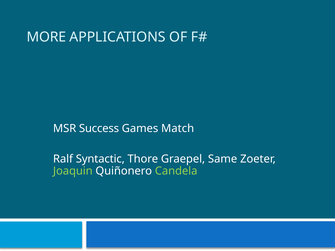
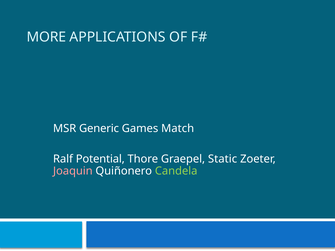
Success: Success -> Generic (99, 128)
Syntactic: Syntactic -> Potential (100, 159)
Same: Same -> Static (223, 159)
Joaquin colour: light green -> pink (73, 171)
